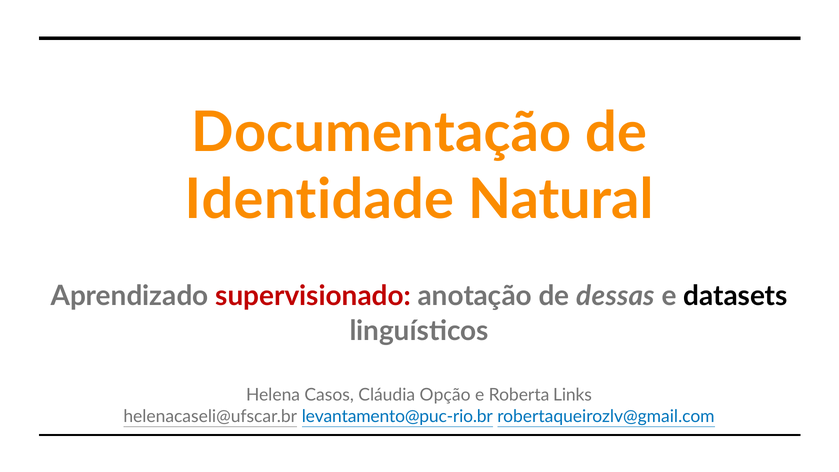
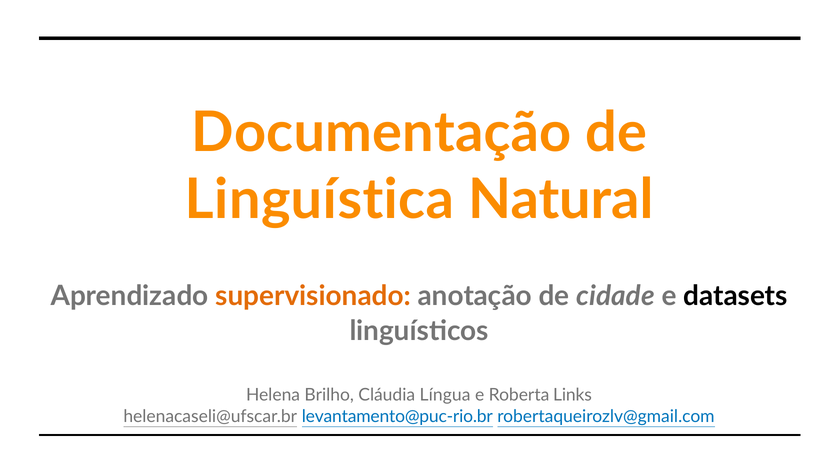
Identidade: Identidade -> Linguística (320, 200)
supervisionado colour: red -> orange (313, 296)
dessas: dessas -> cidade (616, 296)
Casos: Casos -> Brilho (329, 395)
Opção: Opção -> Língua (445, 395)
